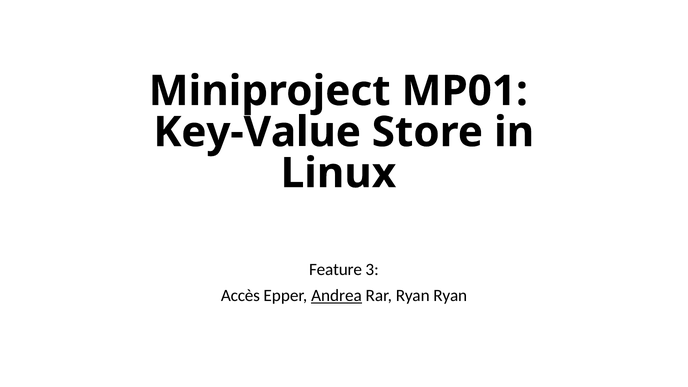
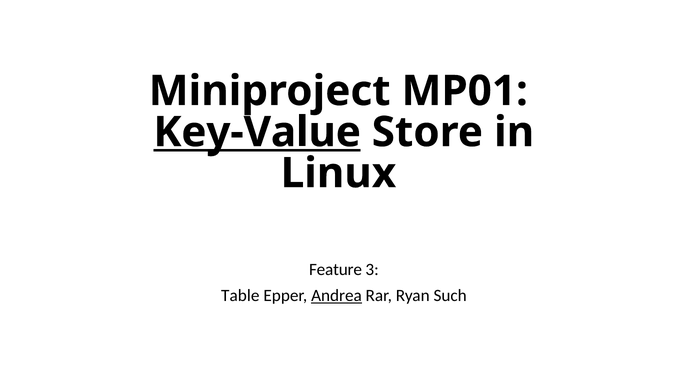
Key-Value underline: none -> present (257, 132)
Accès: Accès -> Table (240, 296)
Ryan Ryan: Ryan -> Such (450, 296)
